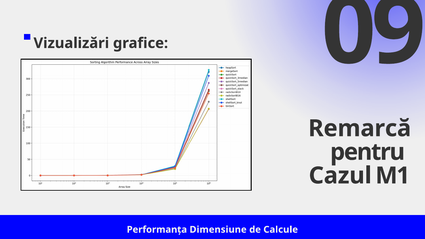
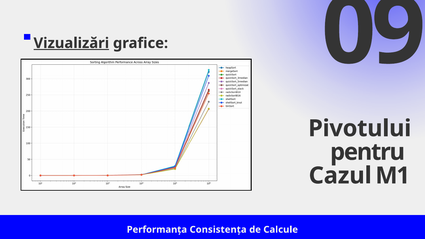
Vizualizări underline: none -> present (71, 43)
Remarcă: Remarcă -> Pivotului (360, 128)
Dimensiune: Dimensiune -> Consistența (218, 230)
